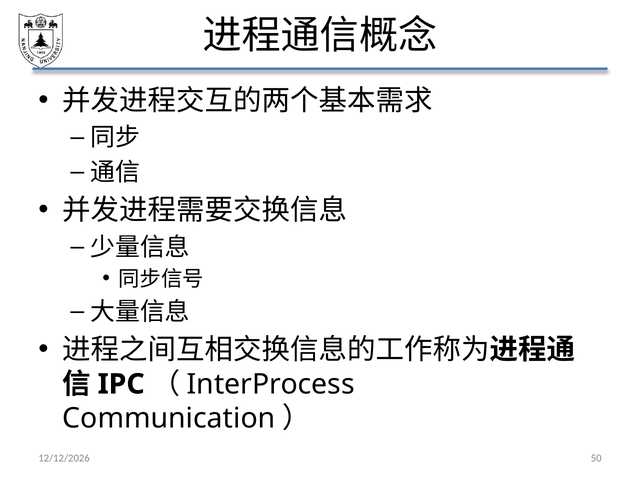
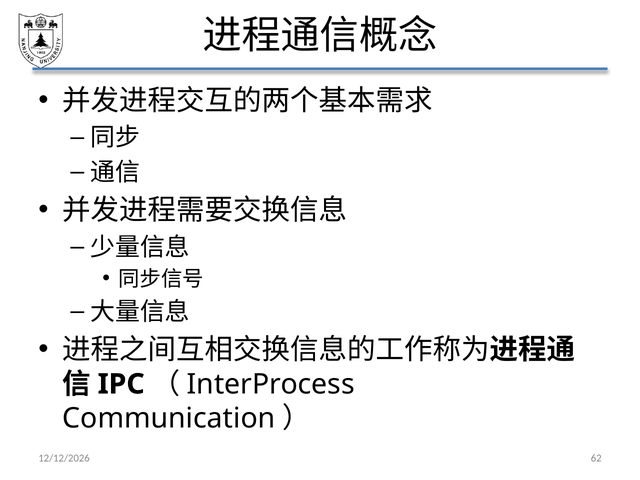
50: 50 -> 62 (596, 458)
